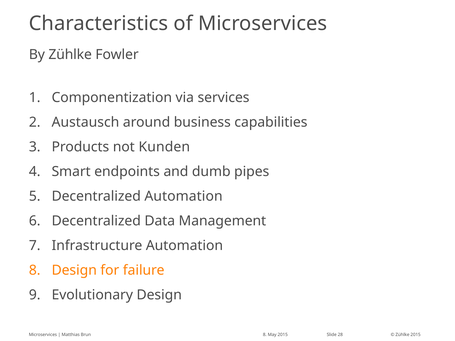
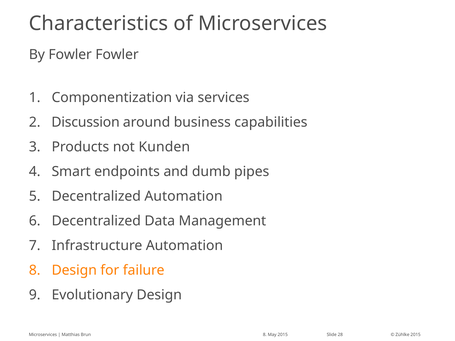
By Zühlke: Zühlke -> Fowler (70, 55)
Austausch: Austausch -> Discussion (86, 122)
